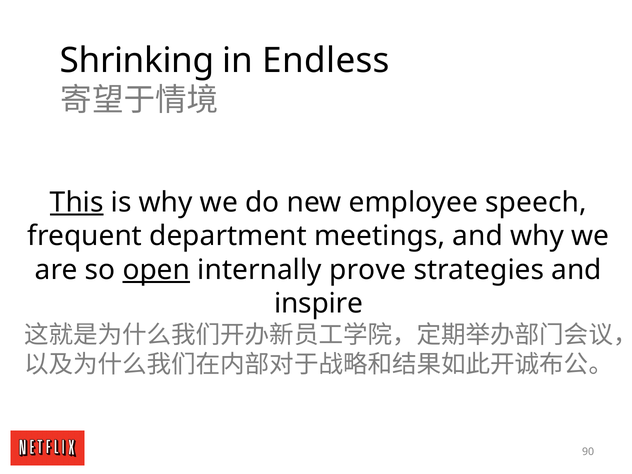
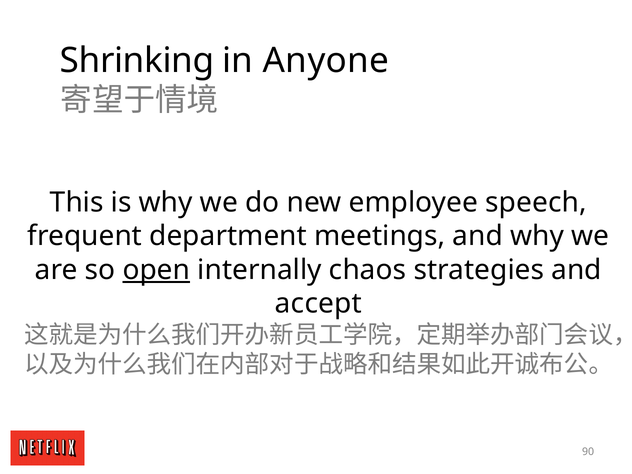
Endless: Endless -> Anyone (326, 61)
This underline: present -> none (77, 202)
prove: prove -> chaos (368, 270)
inspire: inspire -> accept (318, 304)
